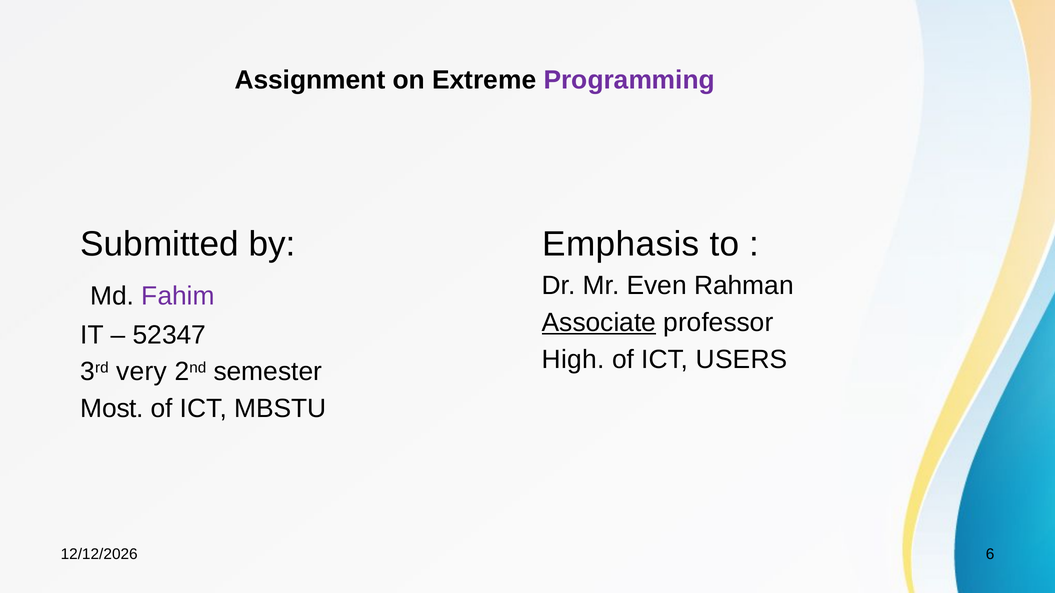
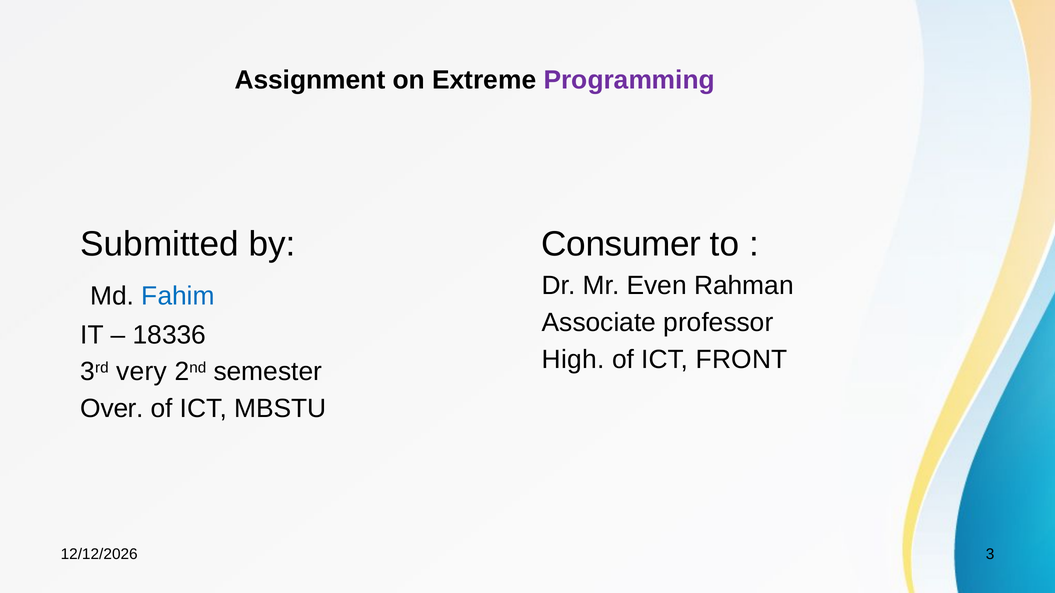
Emphasis: Emphasis -> Consumer (621, 244)
Fahim colour: purple -> blue (178, 296)
Associate underline: present -> none (599, 323)
52347: 52347 -> 18336 (169, 335)
USERS: USERS -> FRONT (742, 360)
Most: Most -> Over (112, 409)
6: 6 -> 3 (990, 555)
